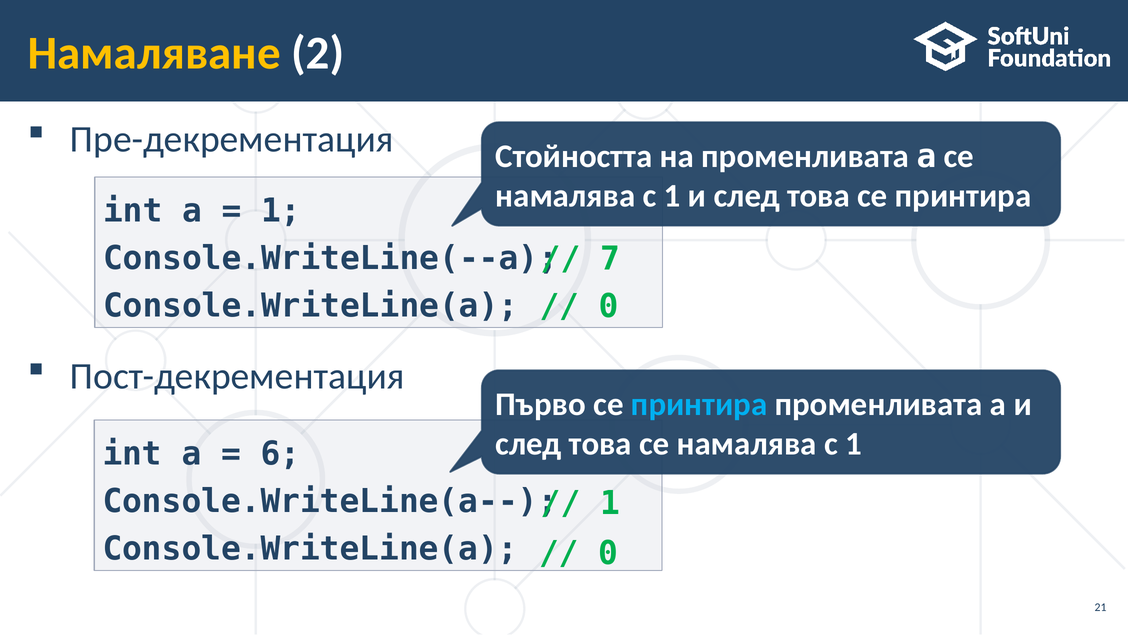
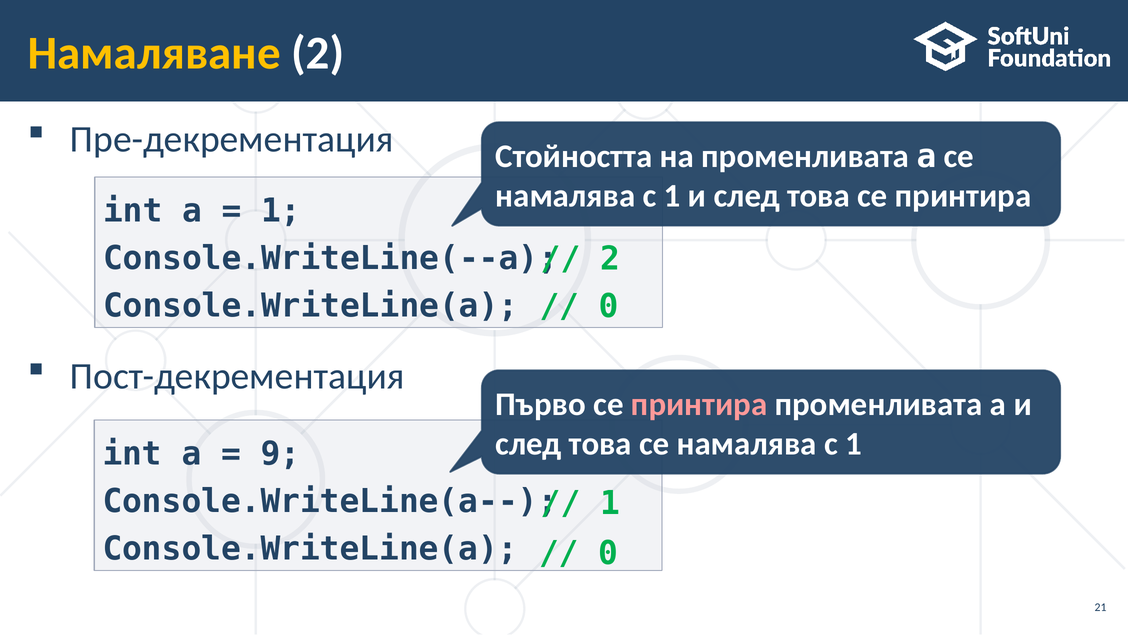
7: 7 -> 2 (610, 259)
принтира colour: light blue -> pink (699, 404)
6: 6 -> 9 (280, 454)
